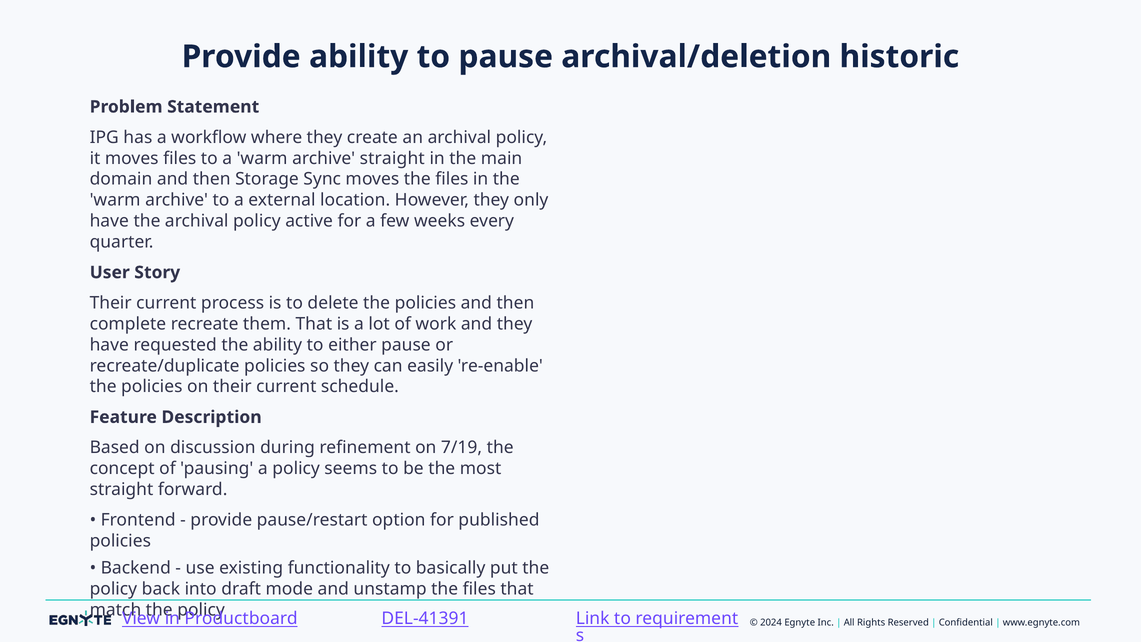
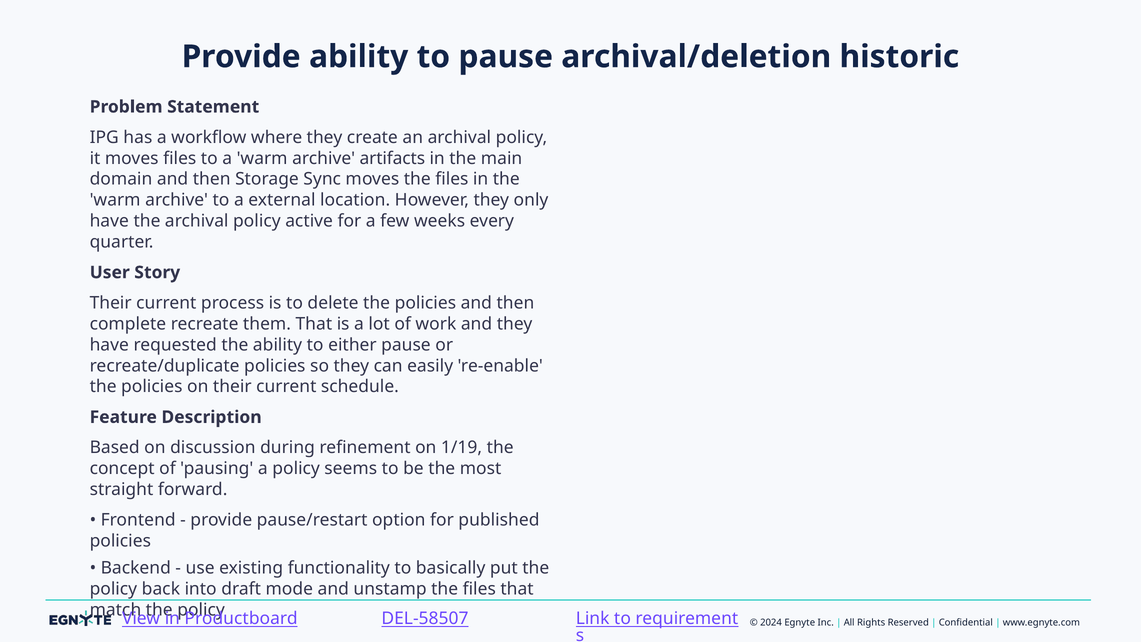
archive straight: straight -> artifacts (392, 158)
7/19: 7/19 -> 1/19 (462, 448)
DEL-41391: DEL-41391 -> DEL-58507 (425, 618)
